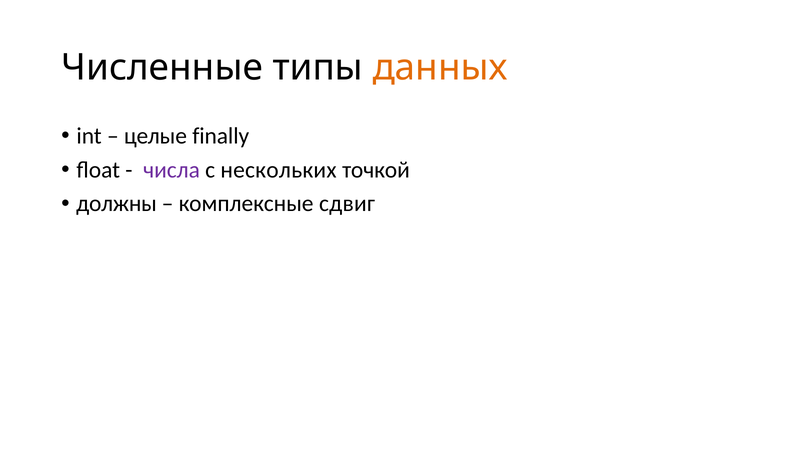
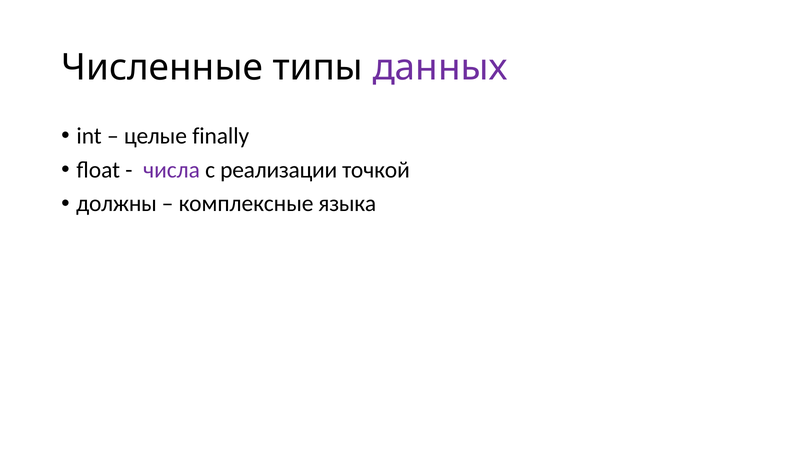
данных colour: orange -> purple (440, 68)
нескольких: нескольких -> реализации (279, 170)
сдвиг: сдвиг -> языка (347, 204)
